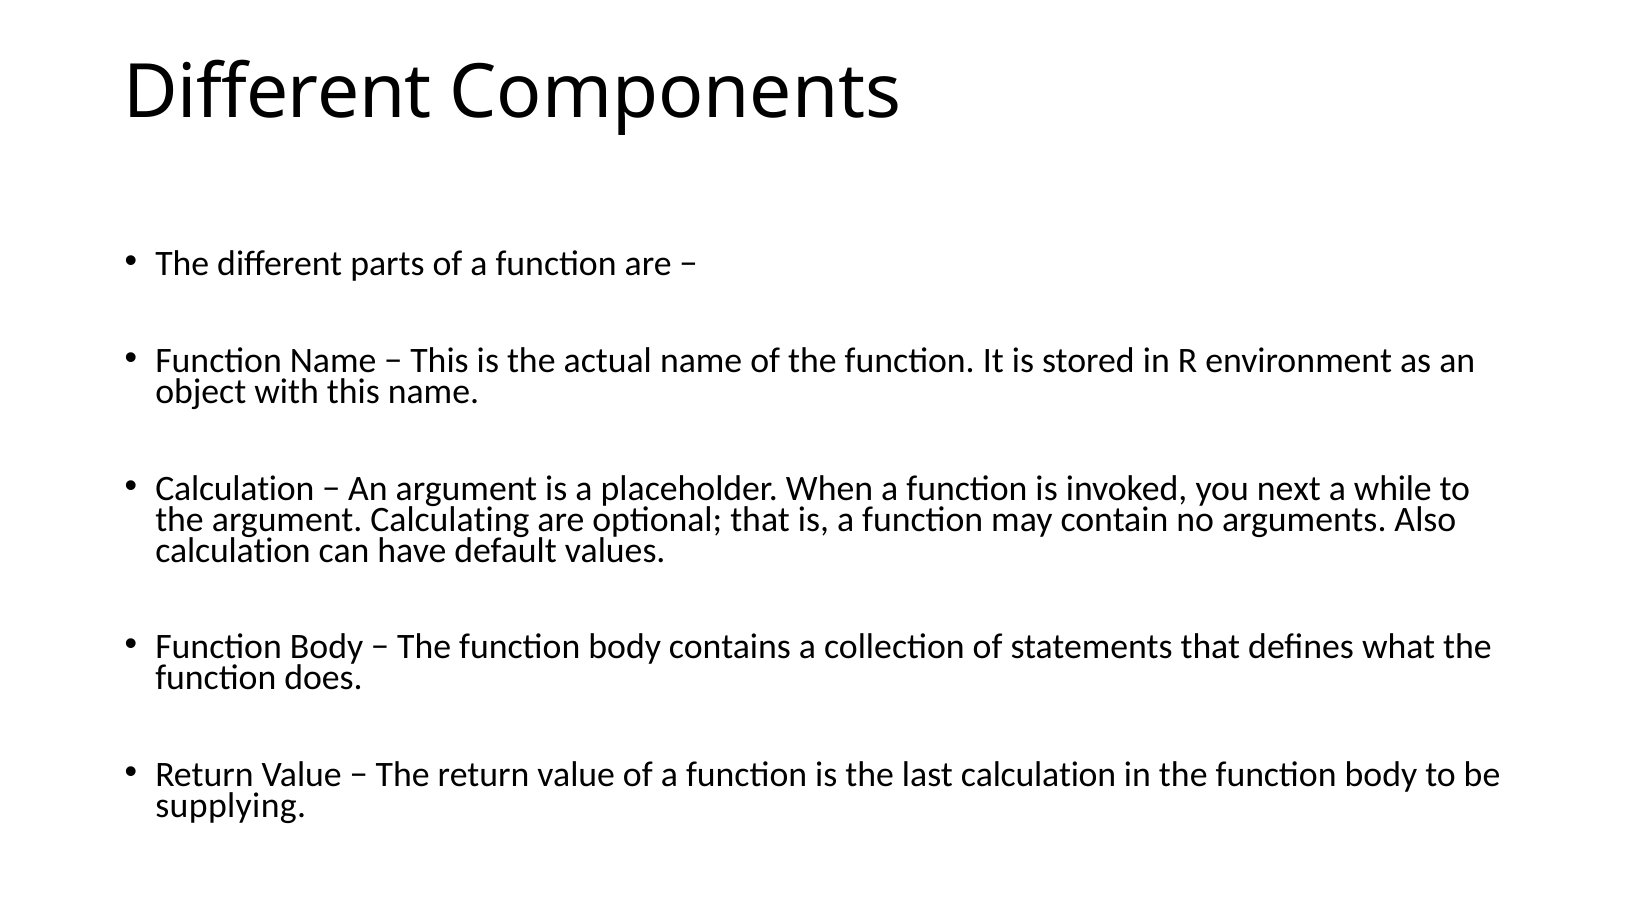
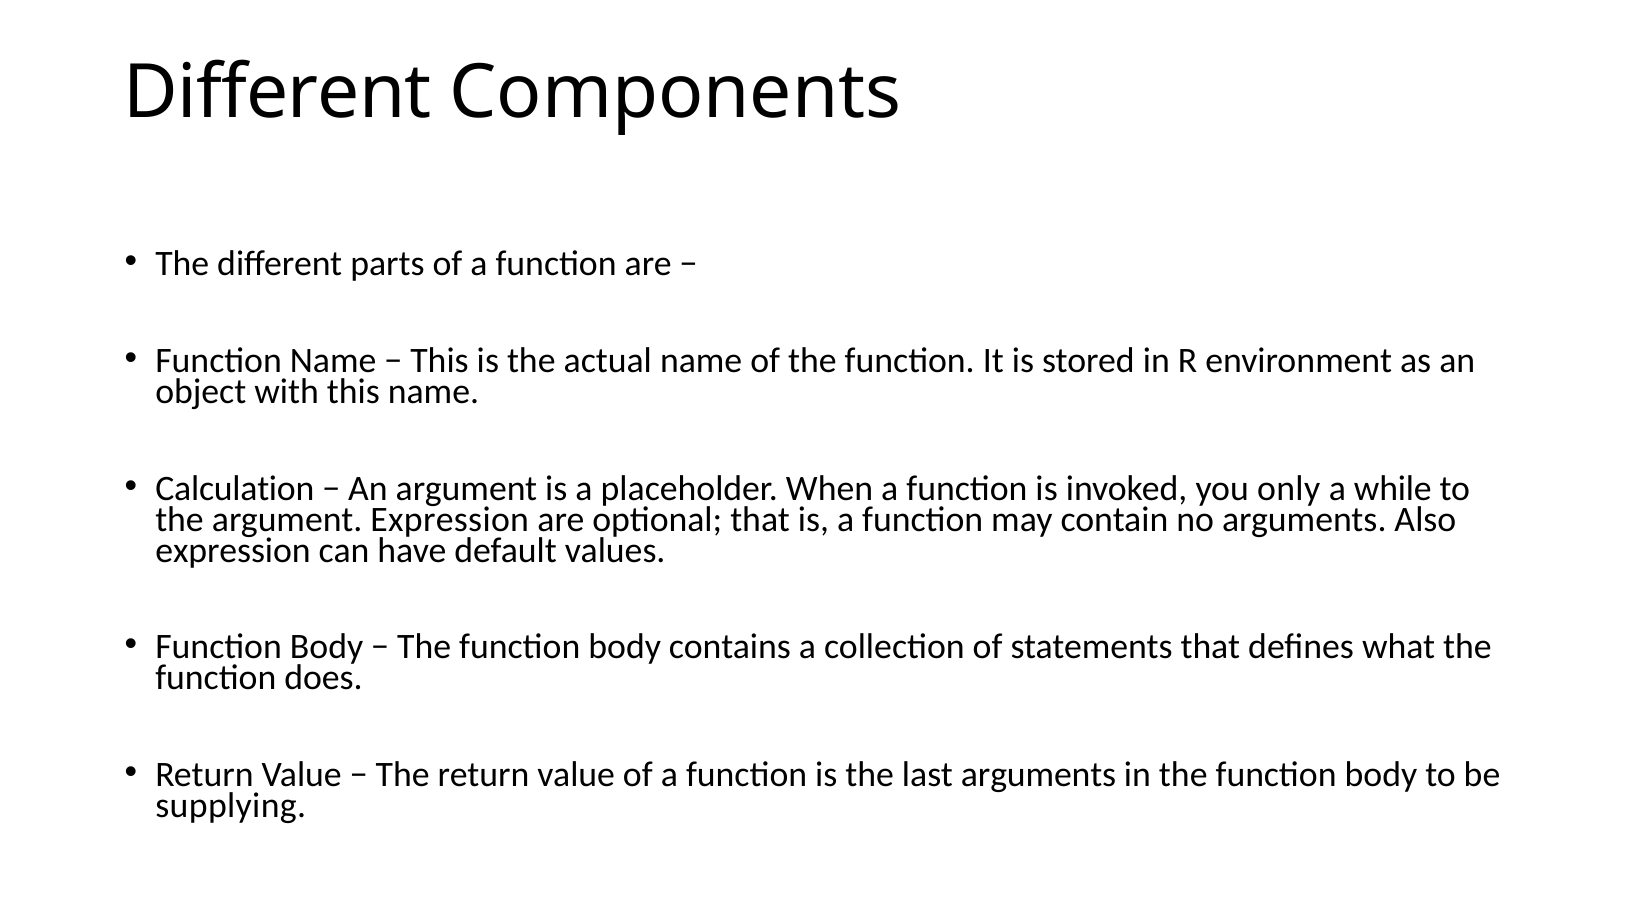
next: next -> only (1289, 488)
argument Calculating: Calculating -> Expression (450, 519)
calculation: calculation -> expression (233, 550)
last calculation: calculation -> arguments (1039, 774)
